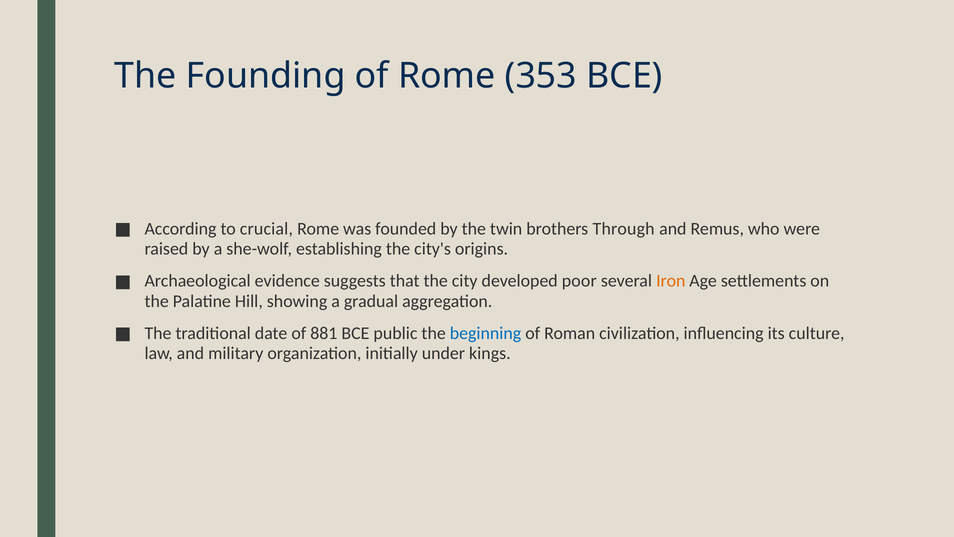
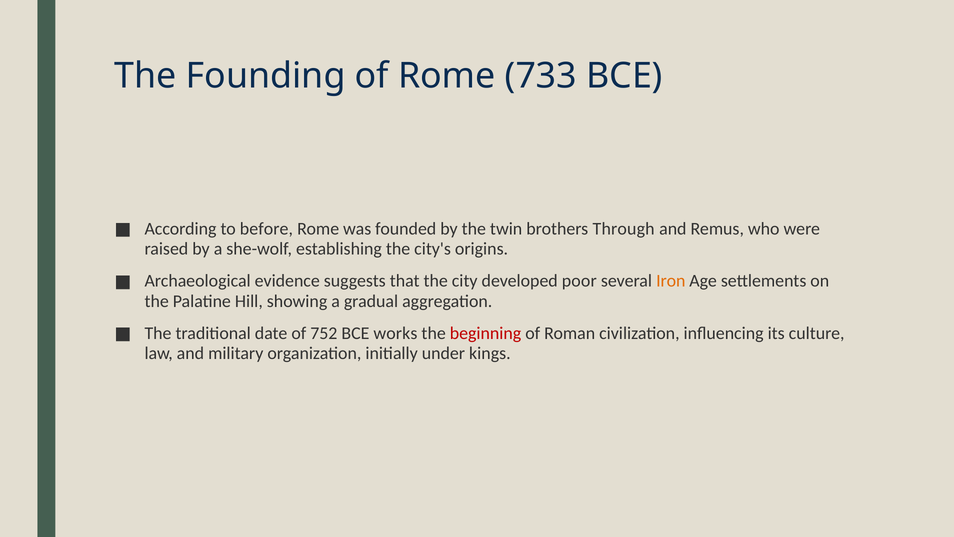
353: 353 -> 733 (541, 76)
crucial: crucial -> before (266, 228)
881: 881 -> 752 (324, 333)
public: public -> works (395, 333)
beginning colour: blue -> red (486, 333)
